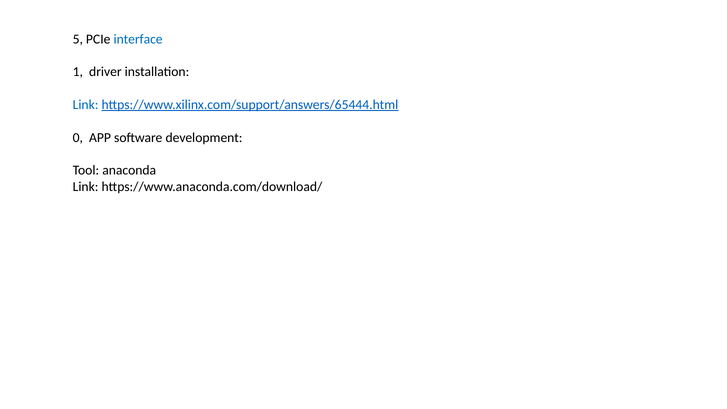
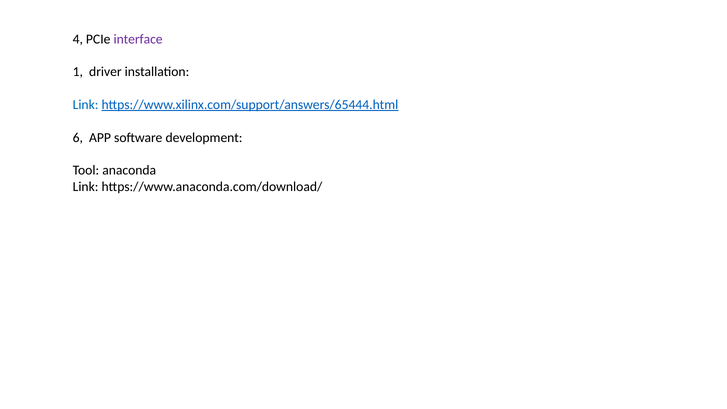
5: 5 -> 4 (78, 39)
interface colour: blue -> purple (138, 39)
0: 0 -> 6 (78, 138)
